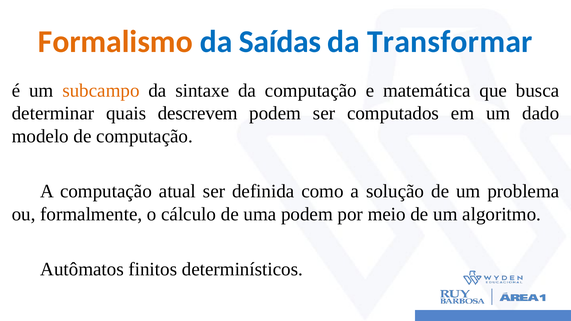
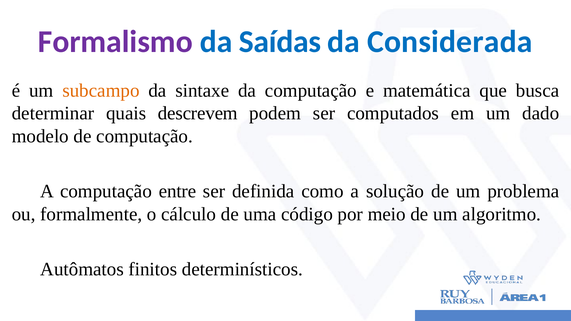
Formalismo colour: orange -> purple (115, 42)
Transformar: Transformar -> Considerada (450, 42)
atual: atual -> entre (178, 191)
uma podem: podem -> código (307, 214)
